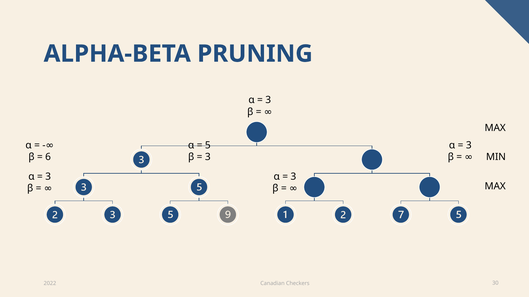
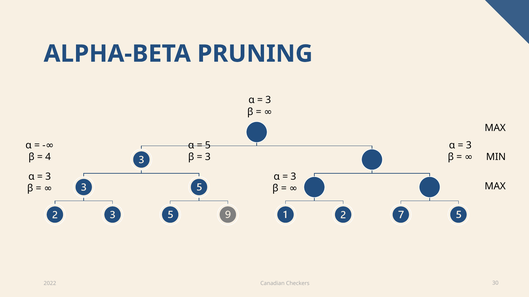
6: 6 -> 4 (48, 157)
